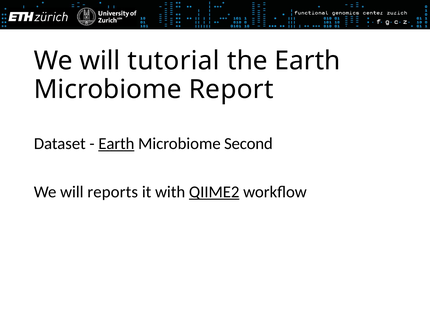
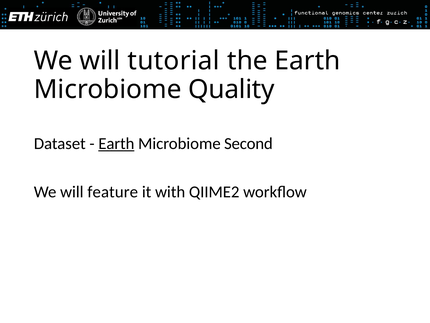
Report: Report -> Quality (231, 89)
reports: reports -> feature (113, 192)
QIIME2 underline: present -> none (214, 192)
